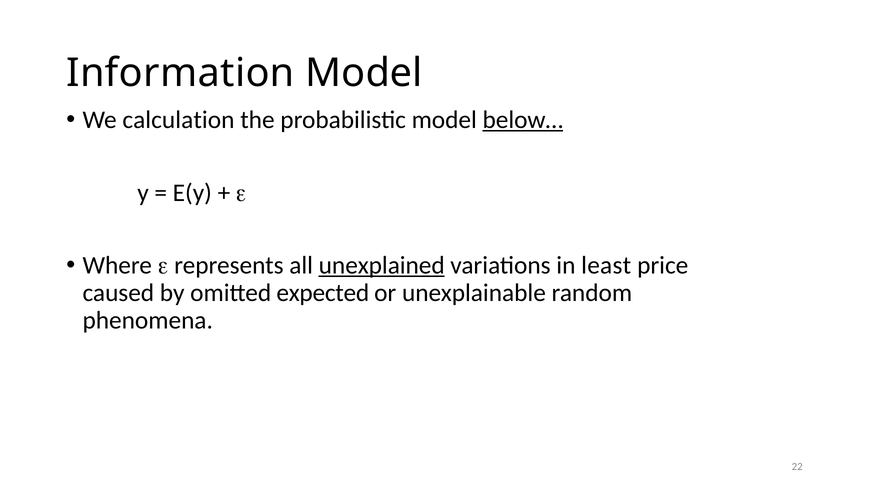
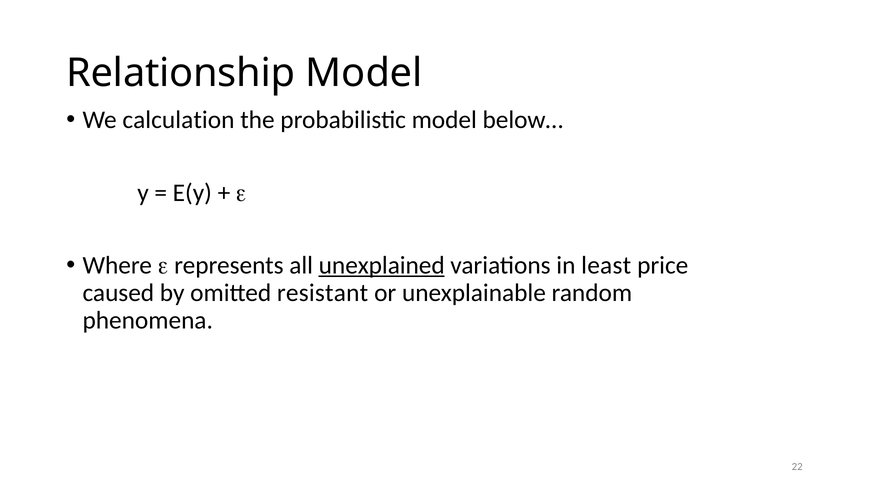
Information: Information -> Relationship (181, 73)
below… underline: present -> none (523, 120)
expected: expected -> resistant (323, 293)
